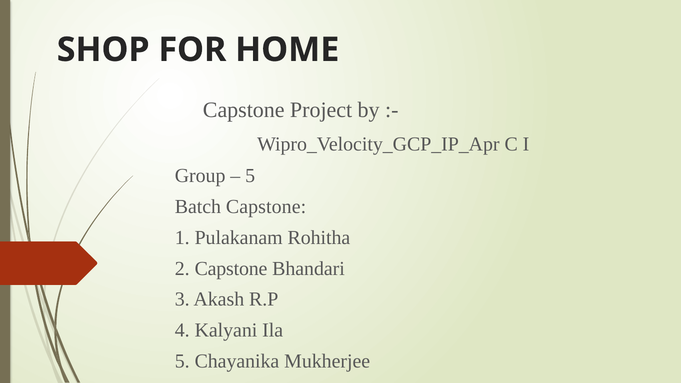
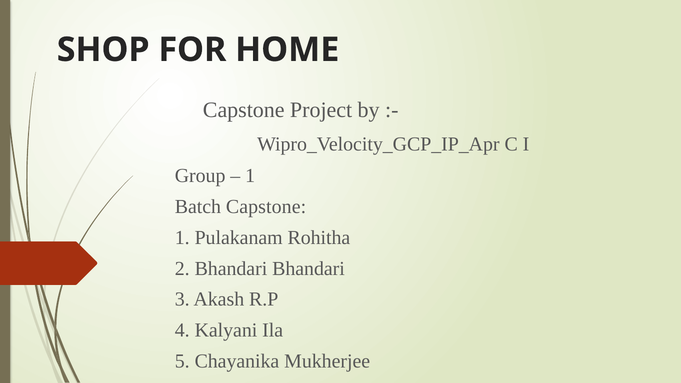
5: 5 -> 1 (250, 176)
2 Capstone: Capstone -> Bhandari (231, 269)
